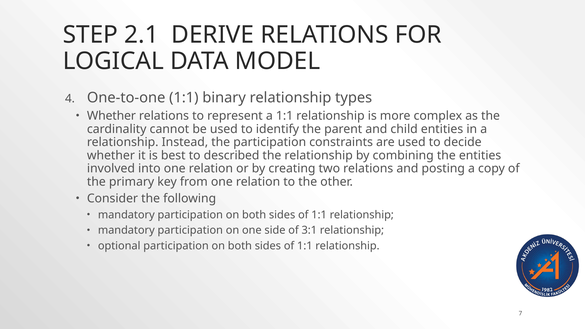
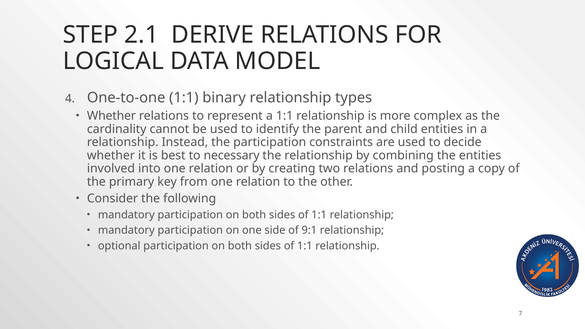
described: described -> necessary (232, 156)
3:1: 3:1 -> 9:1 (309, 230)
